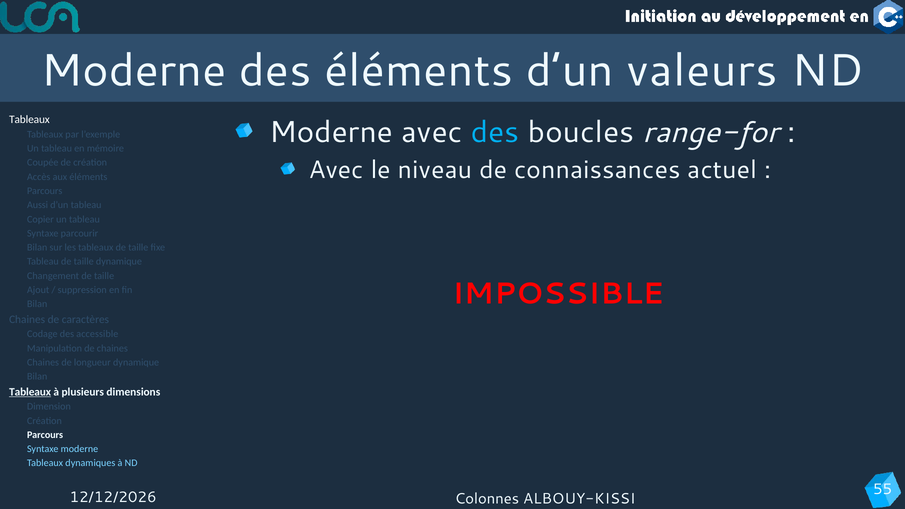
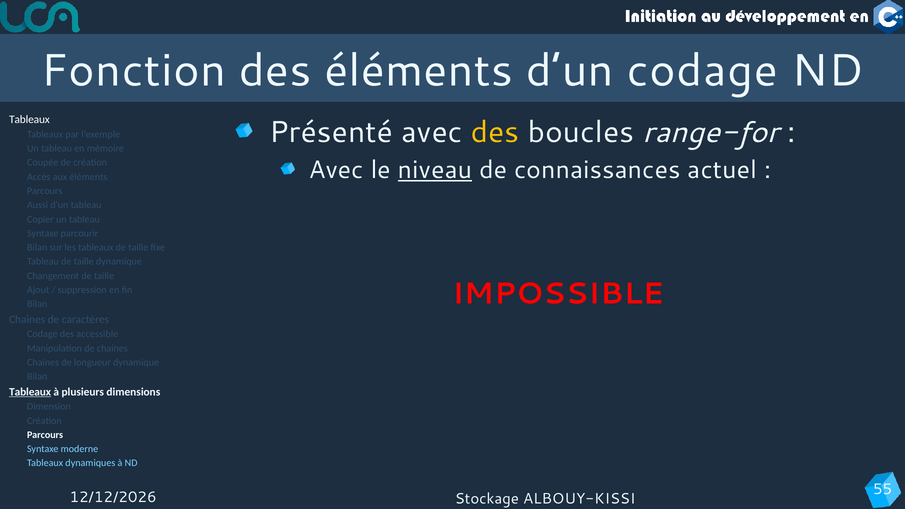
Moderne: Moderne -> Fonction (133, 71)
d’un valeurs: valeurs -> codage (702, 71)
Moderne: Moderne -> Présenté (331, 132)
des colour: light blue -> yellow (495, 132)
niveau underline: none -> present (435, 170)
Colonnes: Colonnes -> Stockage (487, 499)
